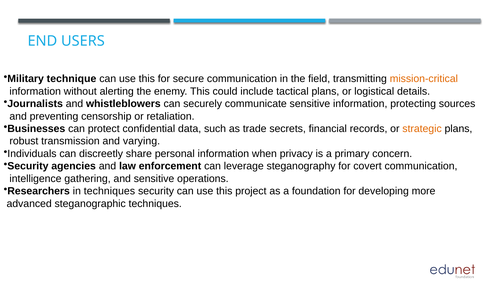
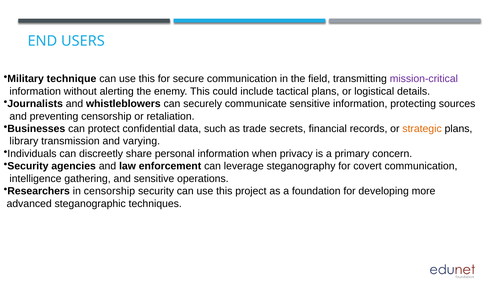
mission-critical colour: orange -> purple (424, 79)
robust: robust -> library (24, 141)
in techniques: techniques -> censorship (109, 191)
